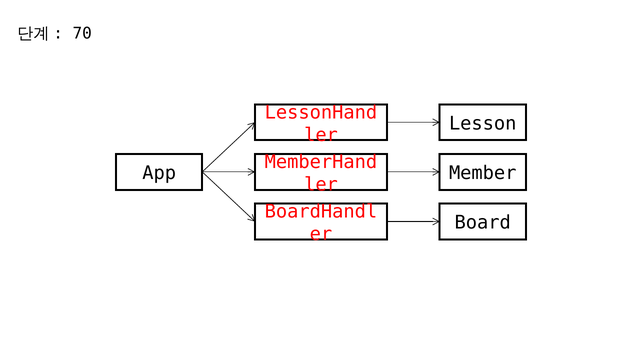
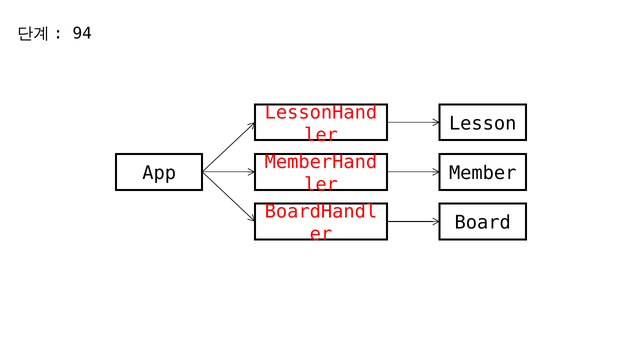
70: 70 -> 94 (82, 34)
